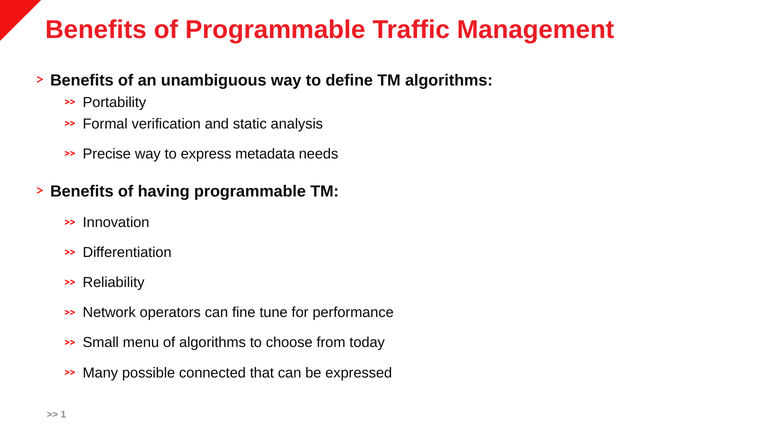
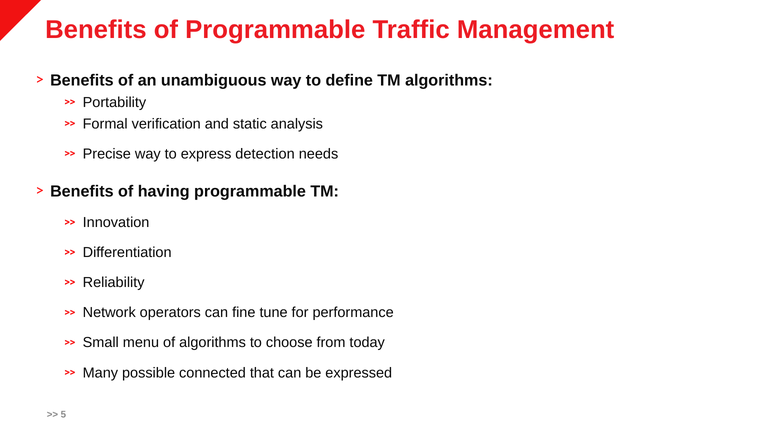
metadata: metadata -> detection (265, 154)
1: 1 -> 5 (63, 415)
